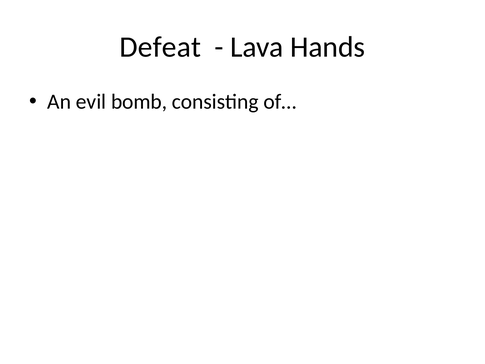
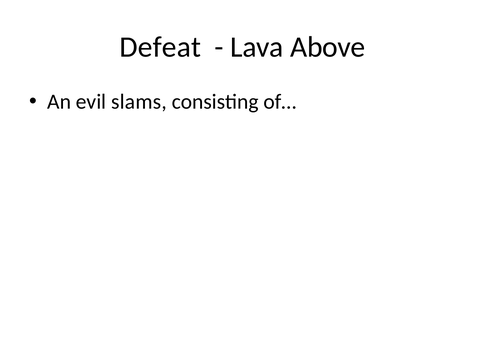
Hands: Hands -> Above (328, 47)
bomb: bomb -> slams (139, 102)
